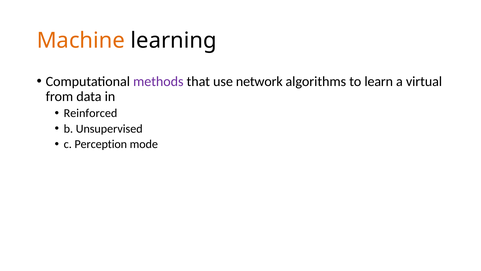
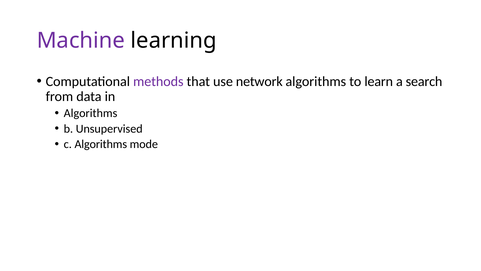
Machine colour: orange -> purple (81, 40)
virtual: virtual -> search (424, 81)
Reinforced: Reinforced -> Algorithms (91, 113)
c Perception: Perception -> Algorithms (101, 144)
